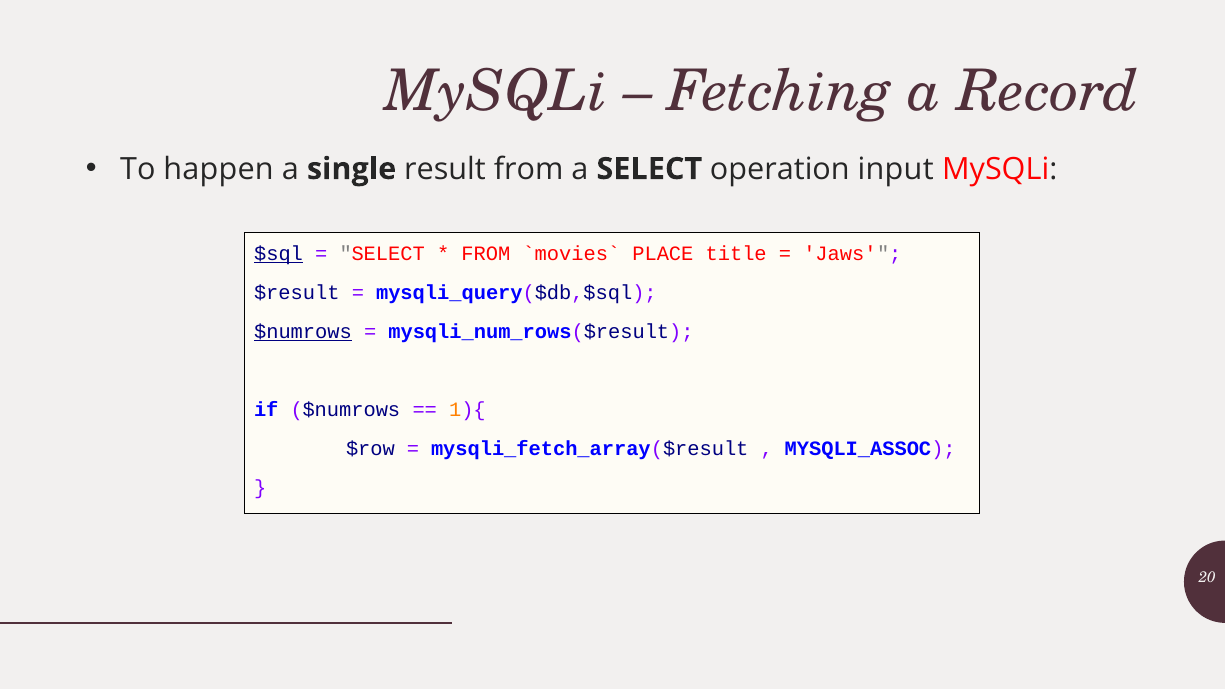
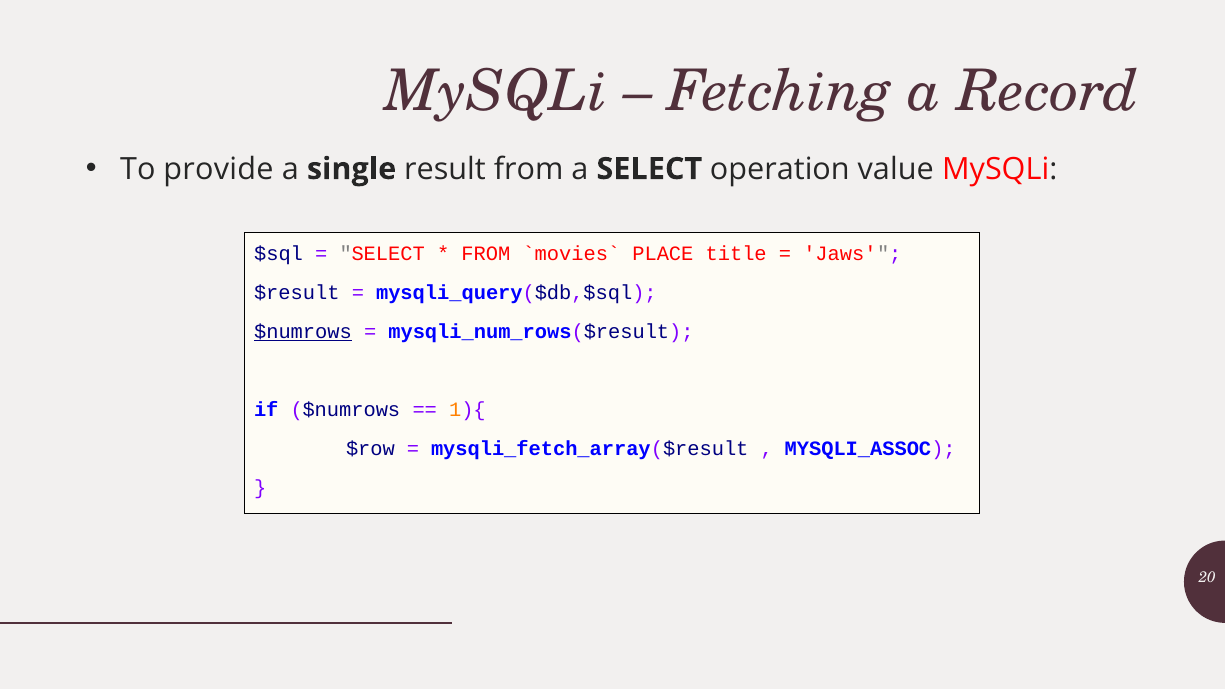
happen: happen -> provide (219, 169)
input: input -> value (896, 169)
$sql underline: present -> none (279, 254)
